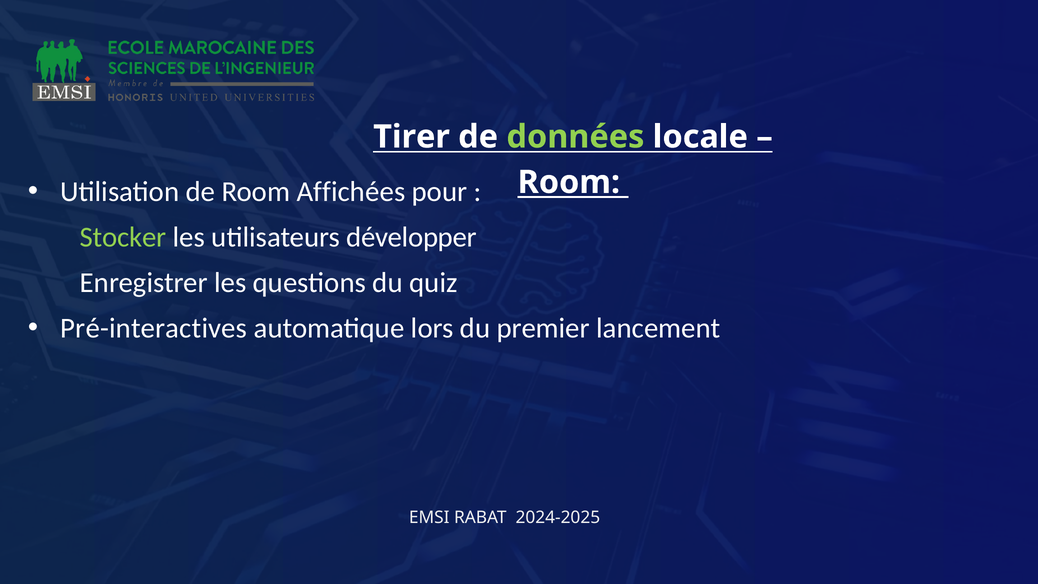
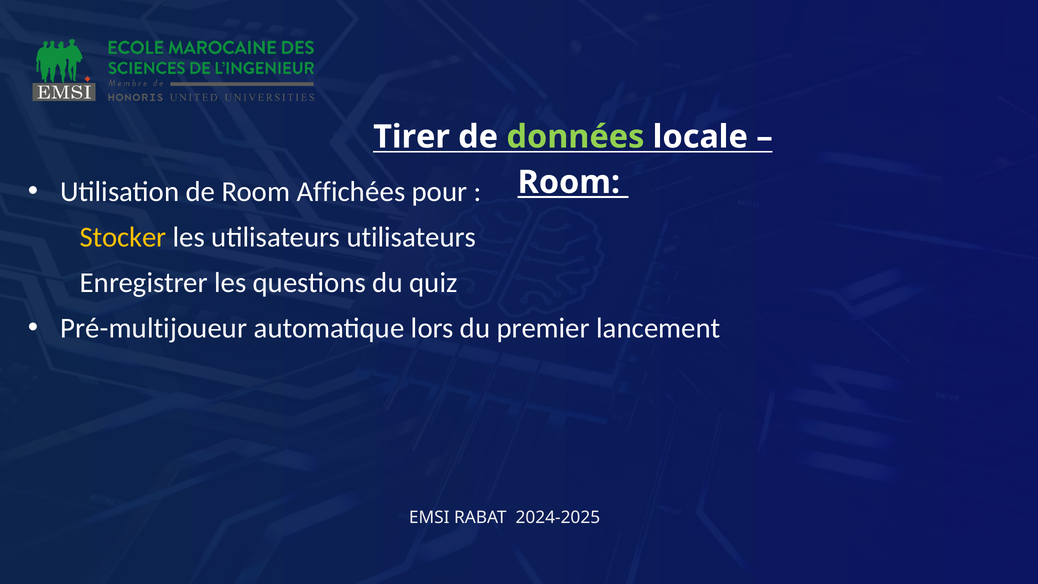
Stocker colour: light green -> yellow (123, 237)
utilisateurs développer: développer -> utilisateurs (411, 237)
Pré-interactives: Pré-interactives -> Pré-multijoueur (154, 328)
